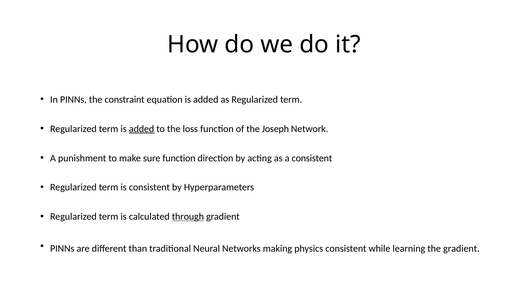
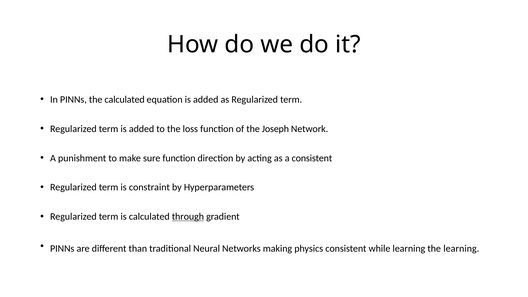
the constraint: constraint -> calculated (125, 100)
added underline: present -> none (142, 129)
is consistent: consistent -> constraint (149, 187)
the gradient: gradient -> learning (461, 249)
